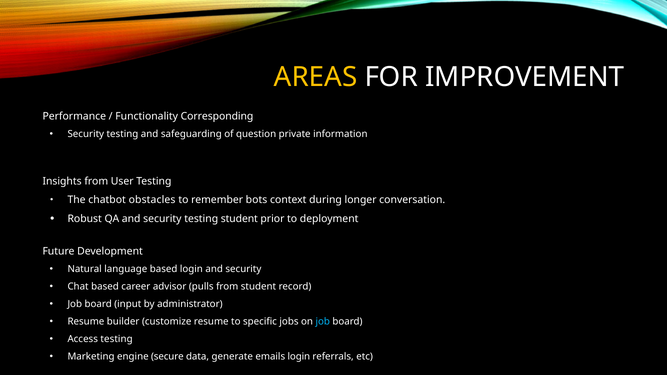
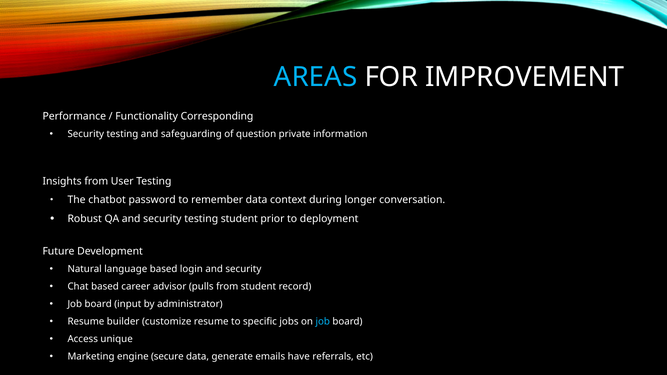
AREAS colour: yellow -> light blue (316, 77)
obstacles: obstacles -> password (152, 200)
remember bots: bots -> data (257, 200)
Access testing: testing -> unique (117, 339)
emails login: login -> have (299, 357)
